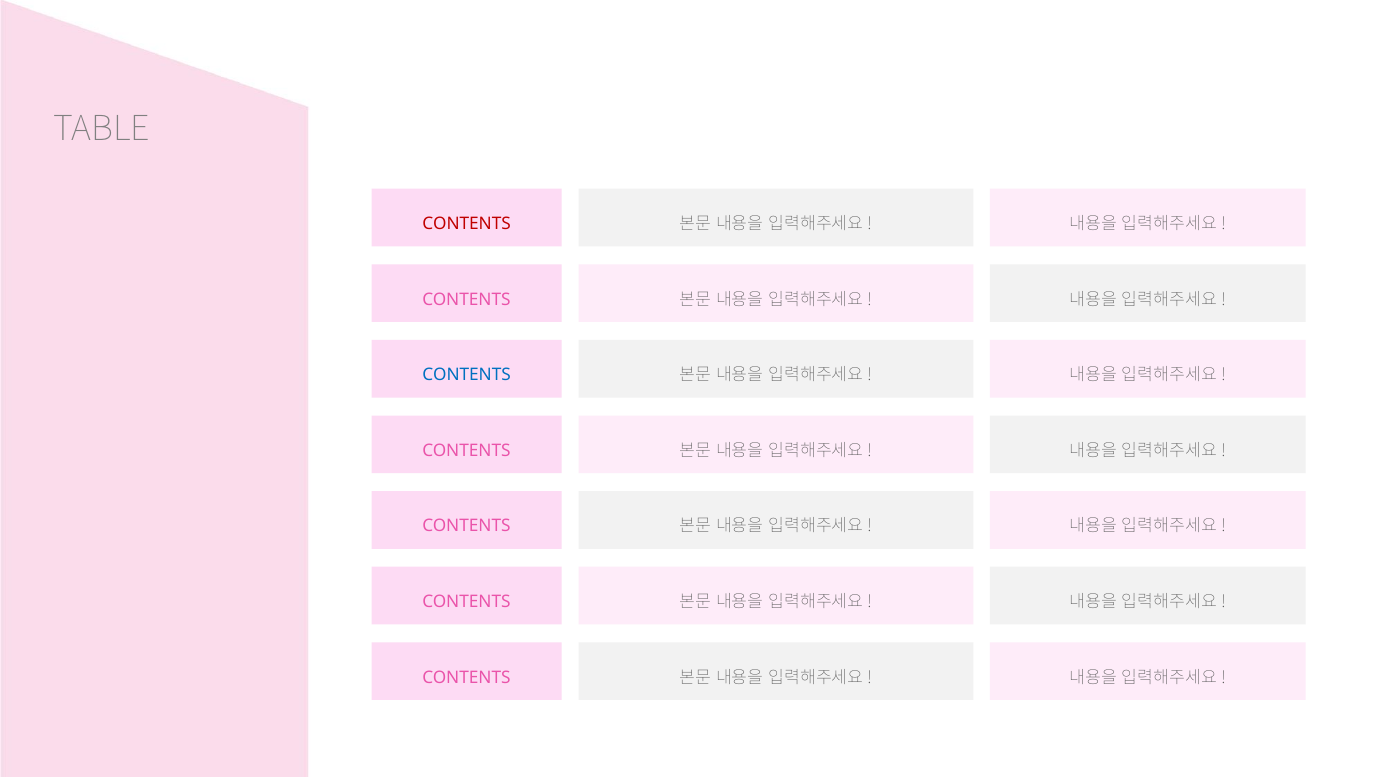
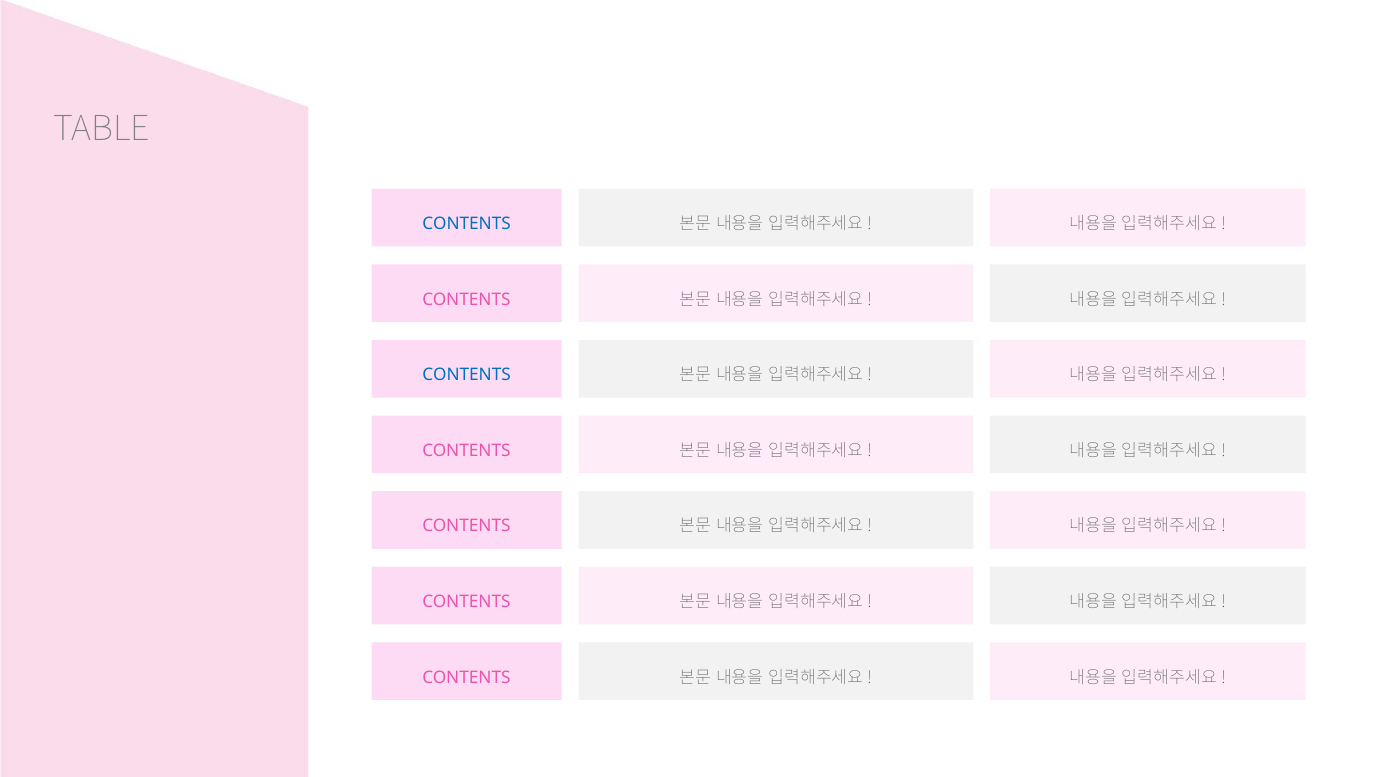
CONTENTS colour: red -> blue (467, 224)
